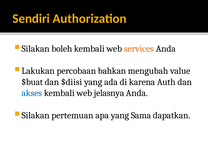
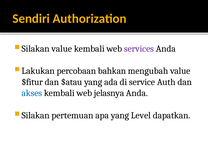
boleh: boleh -> value (62, 49)
services colour: orange -> purple (139, 49)
$buat: $buat -> $fitur (32, 82)
$diisi: $diisi -> $atau (72, 82)
karena: karena -> service (142, 82)
Sama: Sama -> Level (141, 115)
